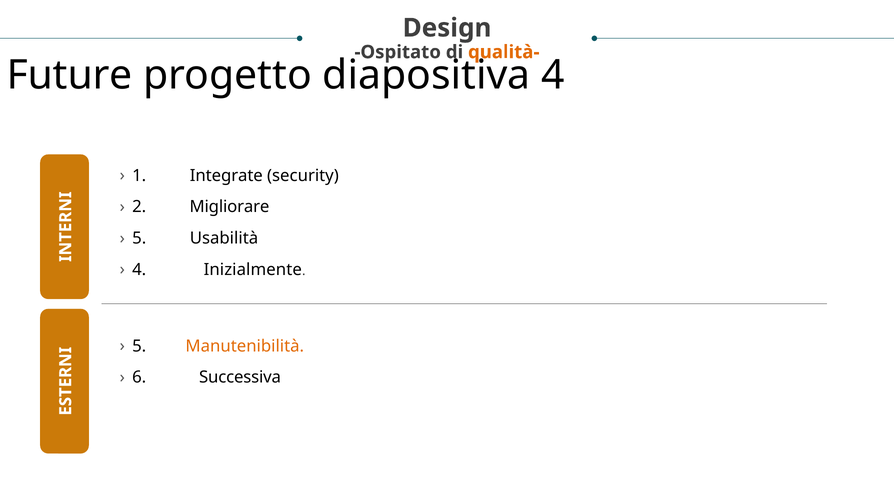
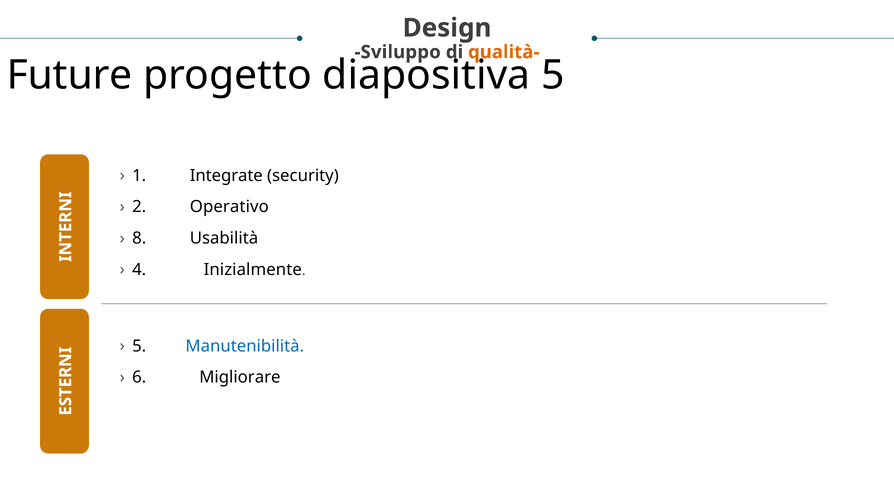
Ospitato: Ospitato -> Sviluppo (398, 52)
diapositiva 4: 4 -> 5 (553, 75)
Migliorare: Migliorare -> Operativo (229, 207)
5: 5 -> 8 (139, 238)
Manutenibilità colour: orange -> blue (245, 346)
Successiva: Successiva -> Migliorare (240, 377)
